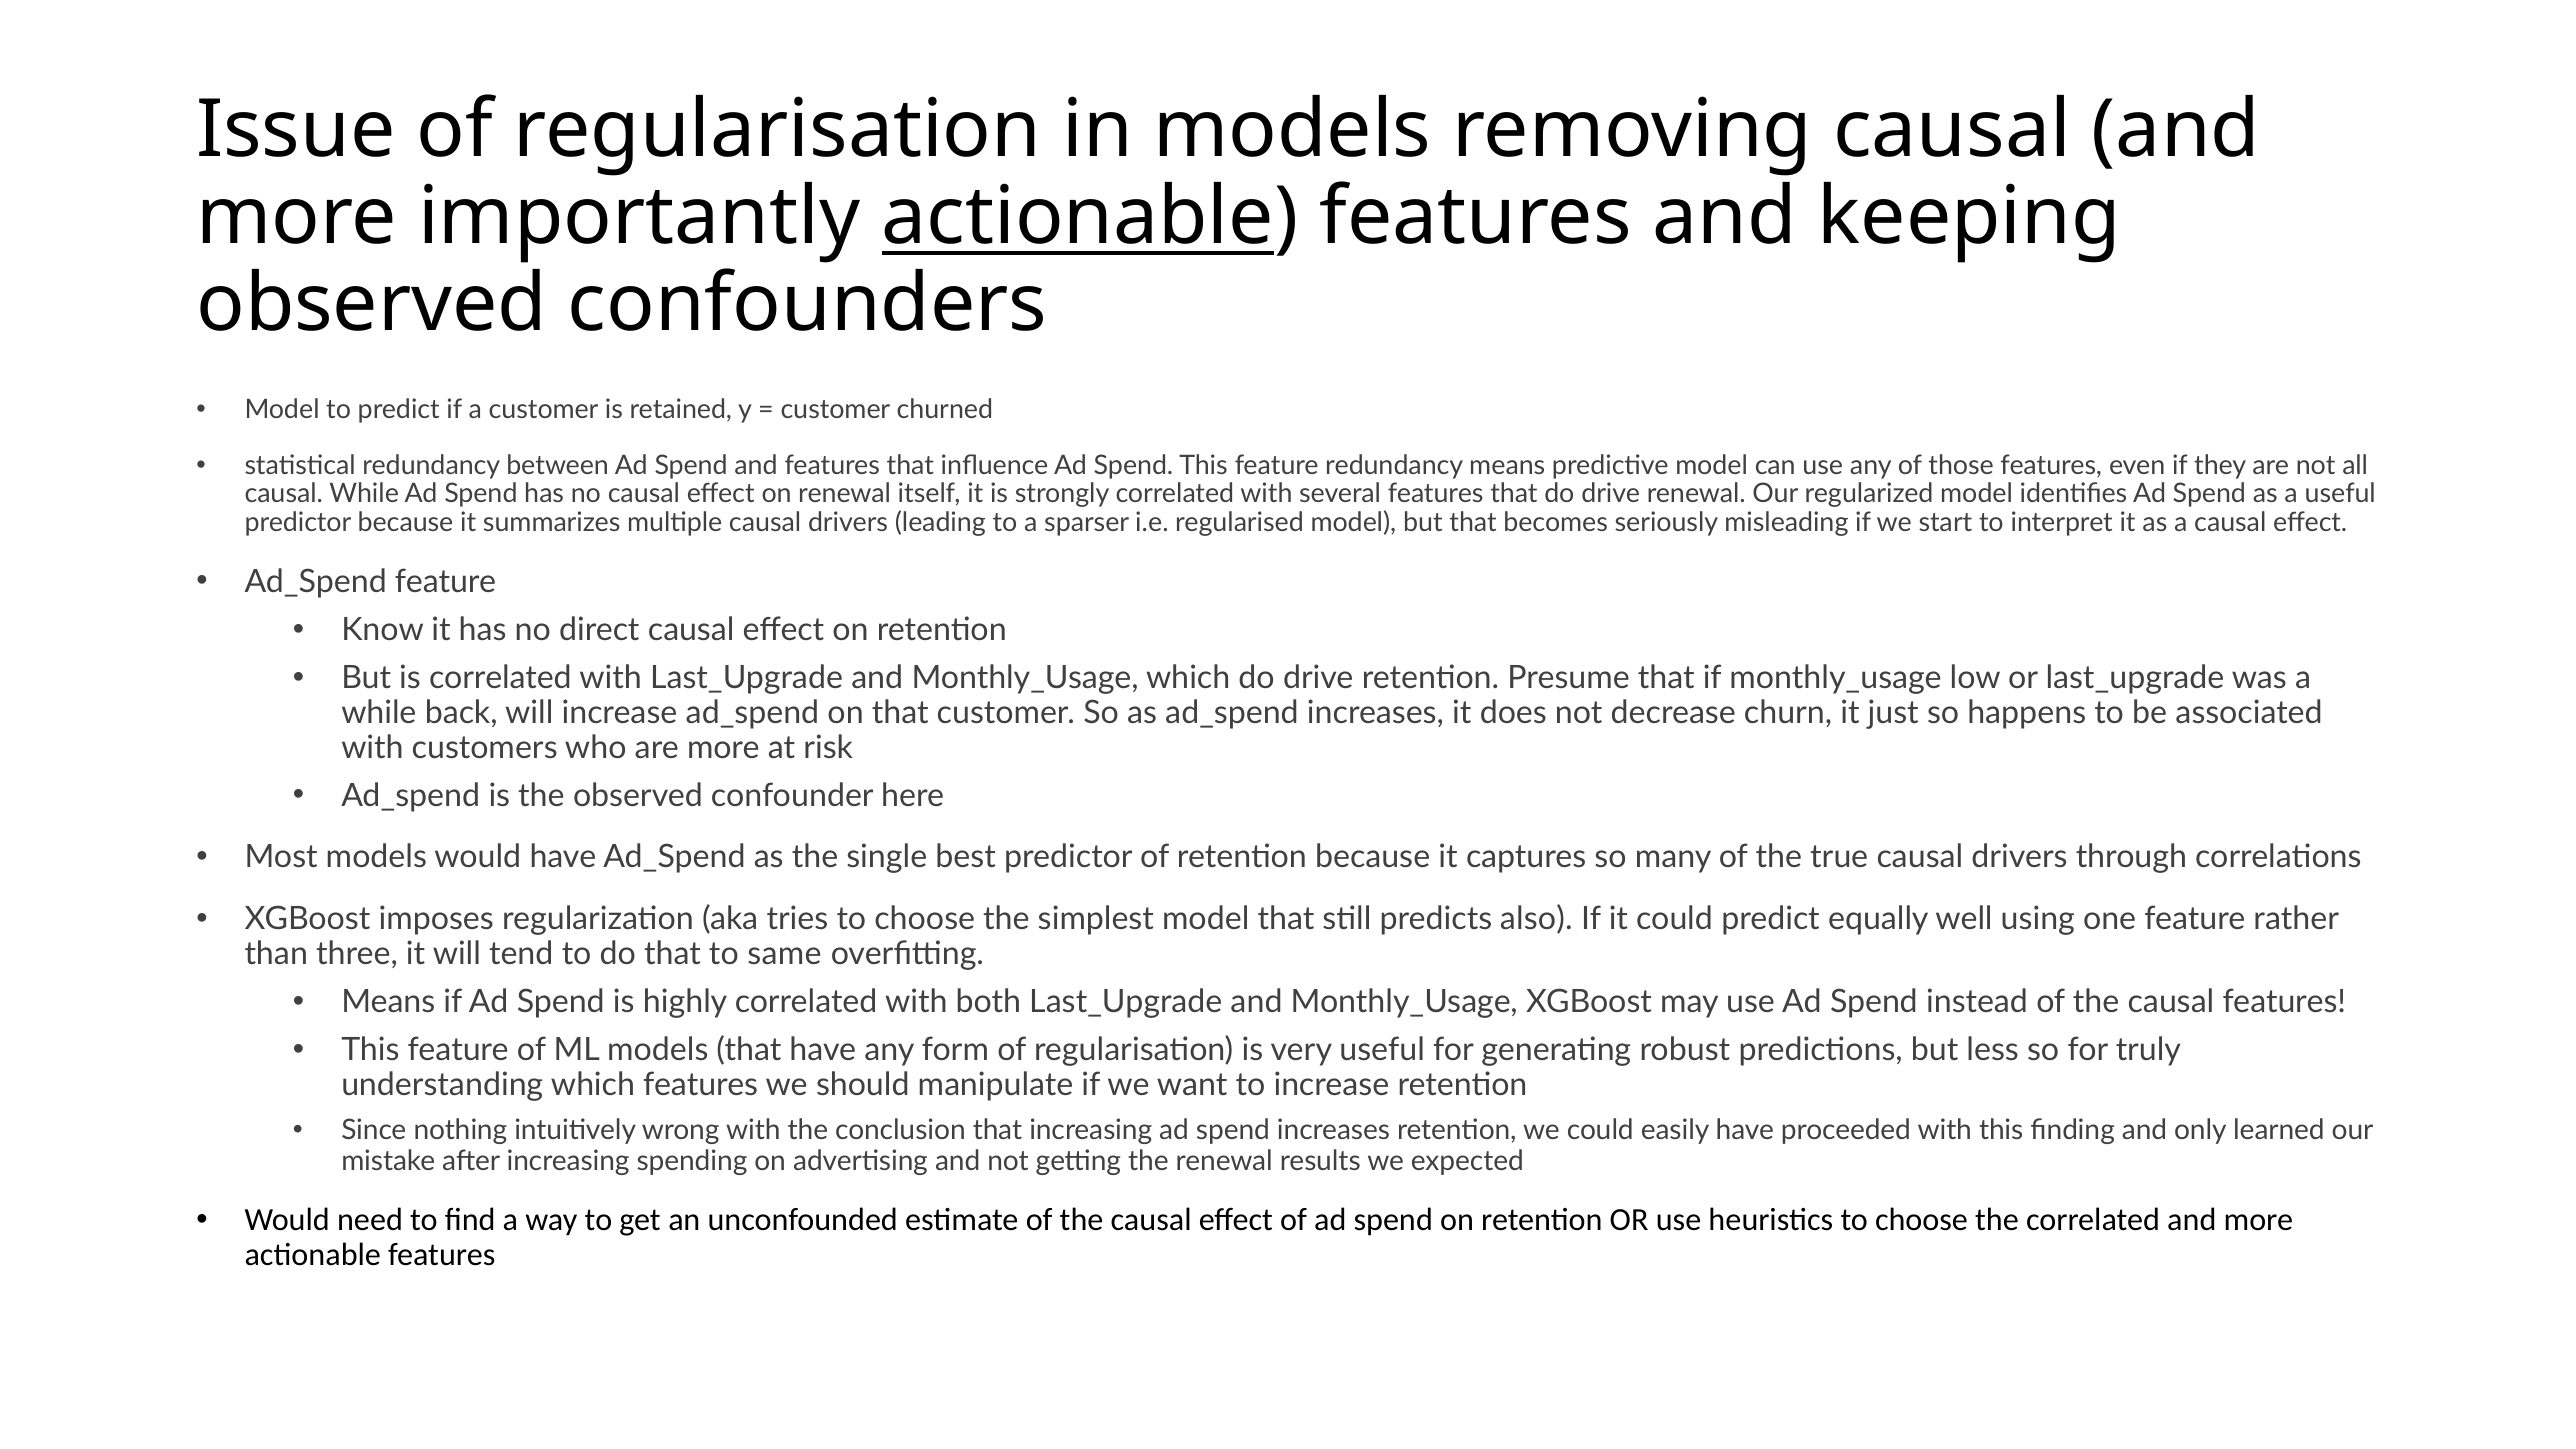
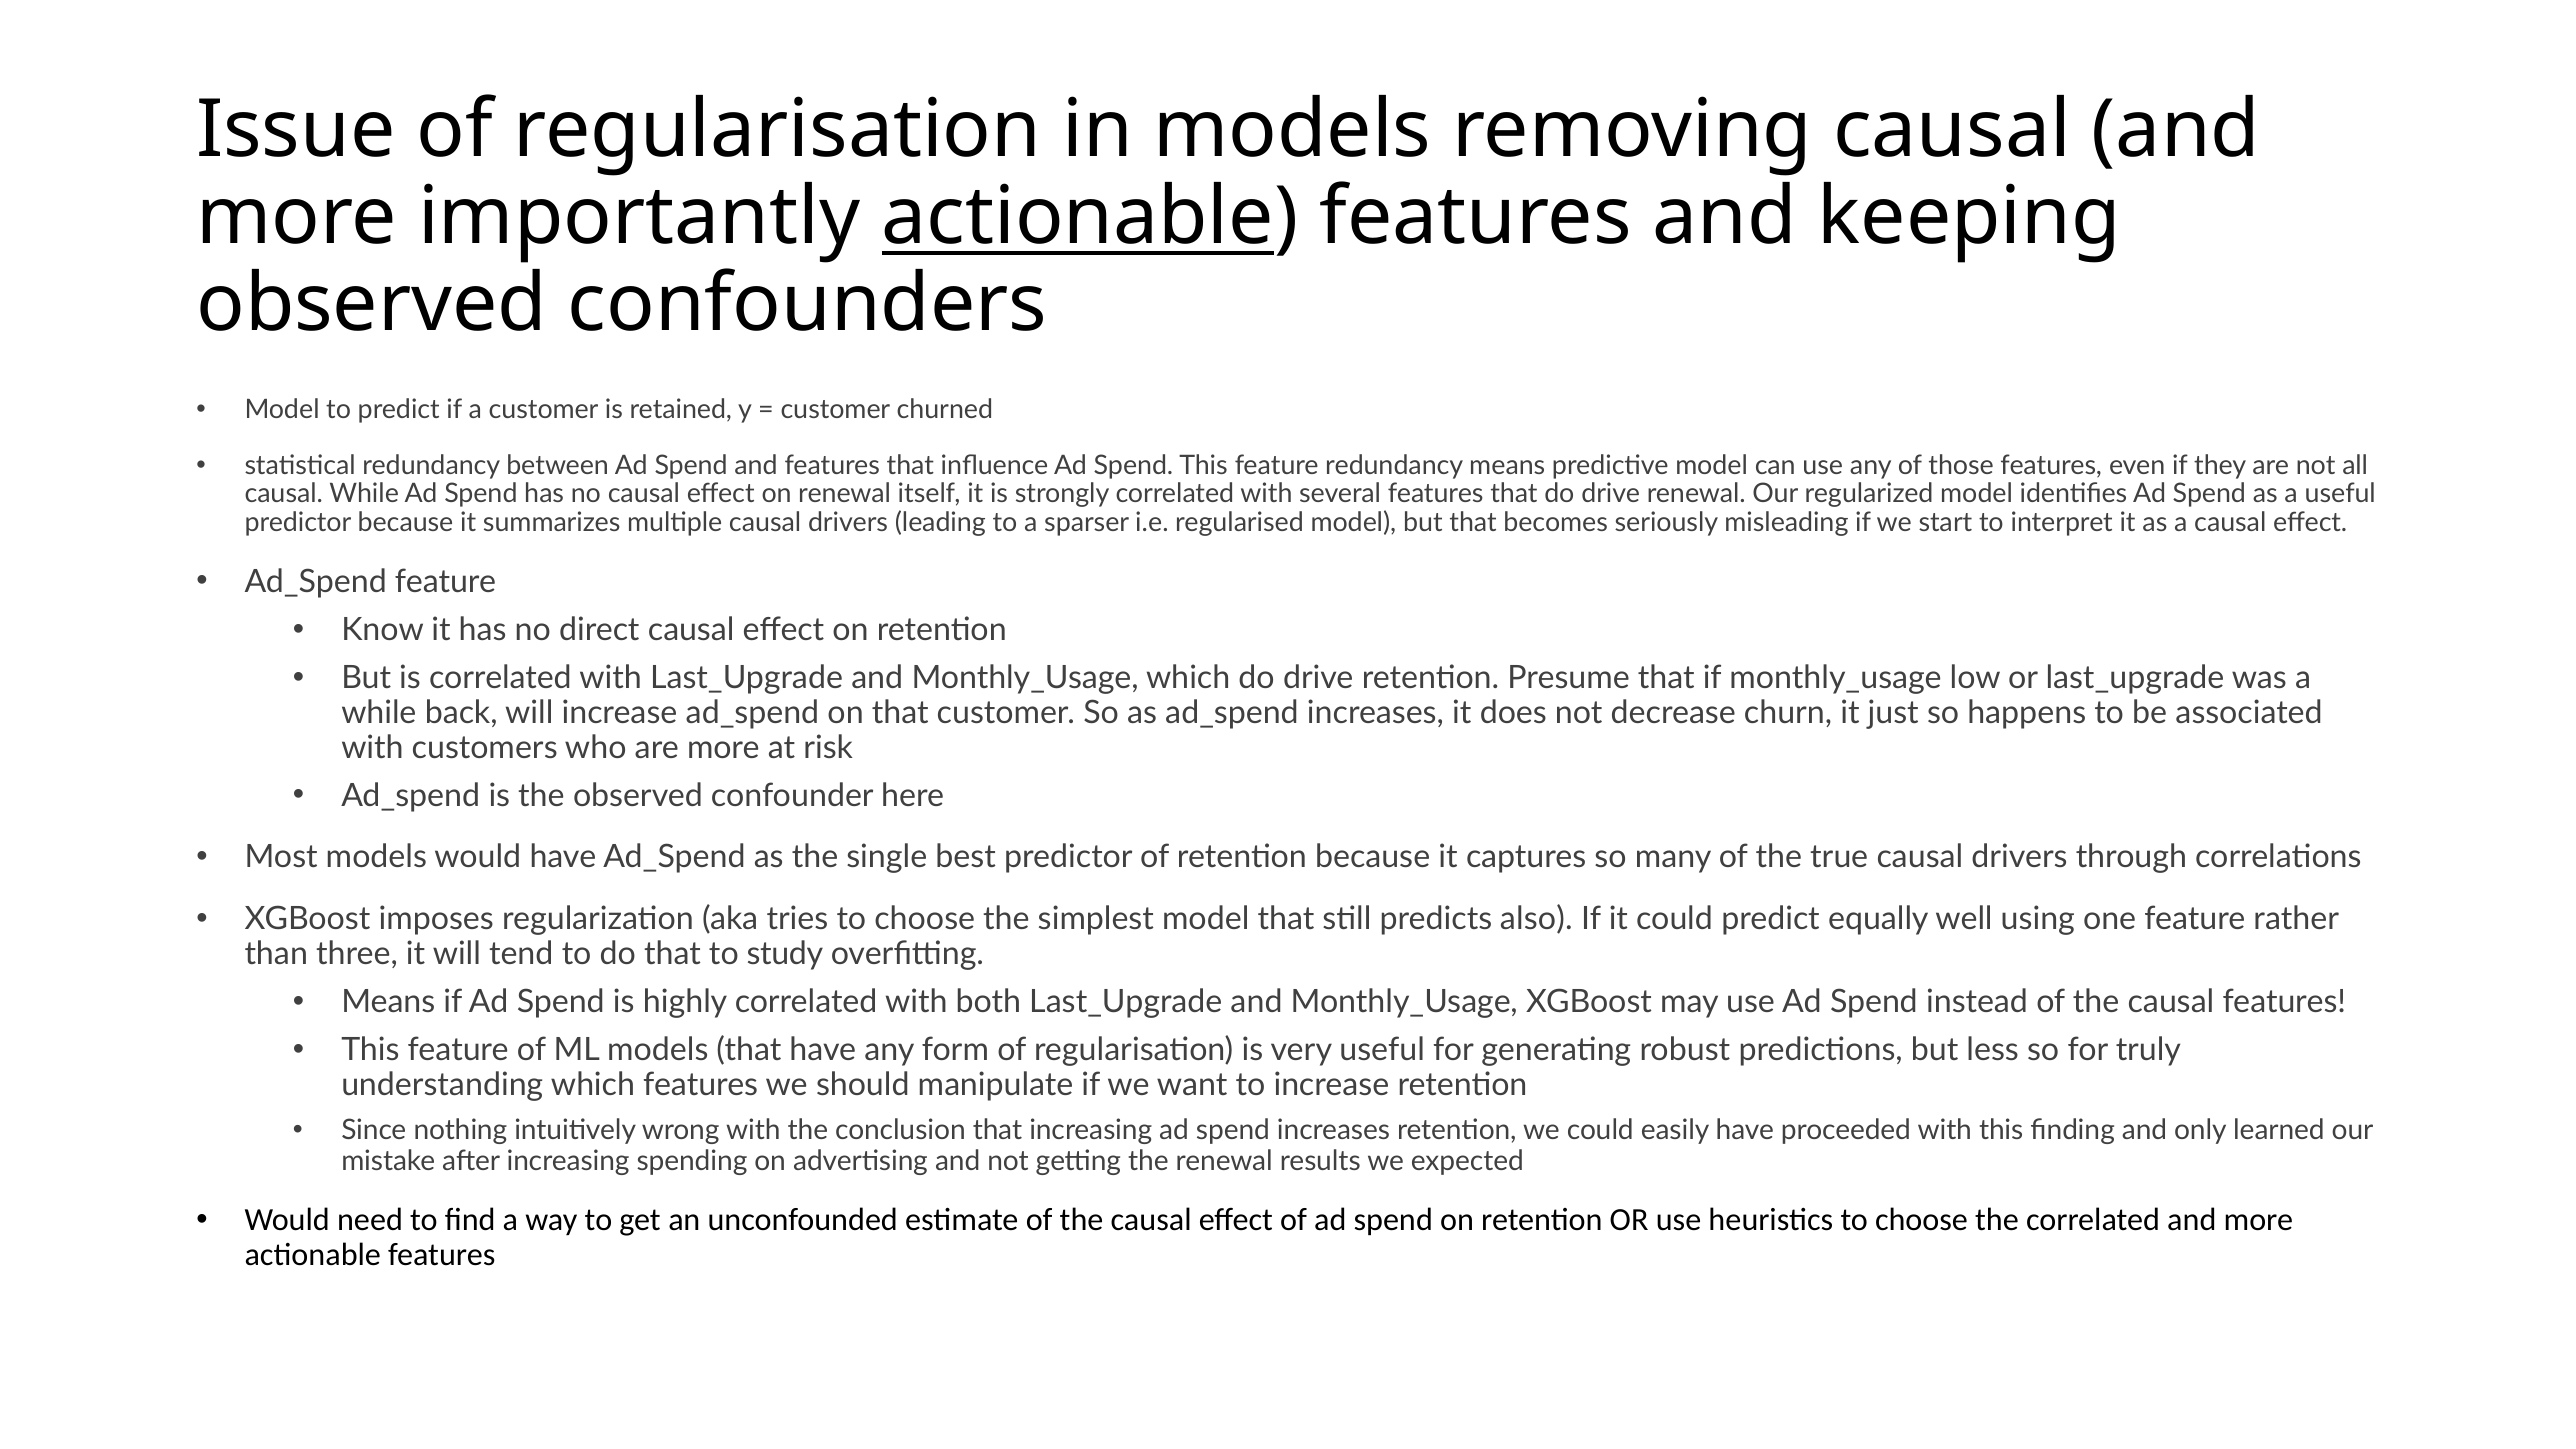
same: same -> study (785, 954)
